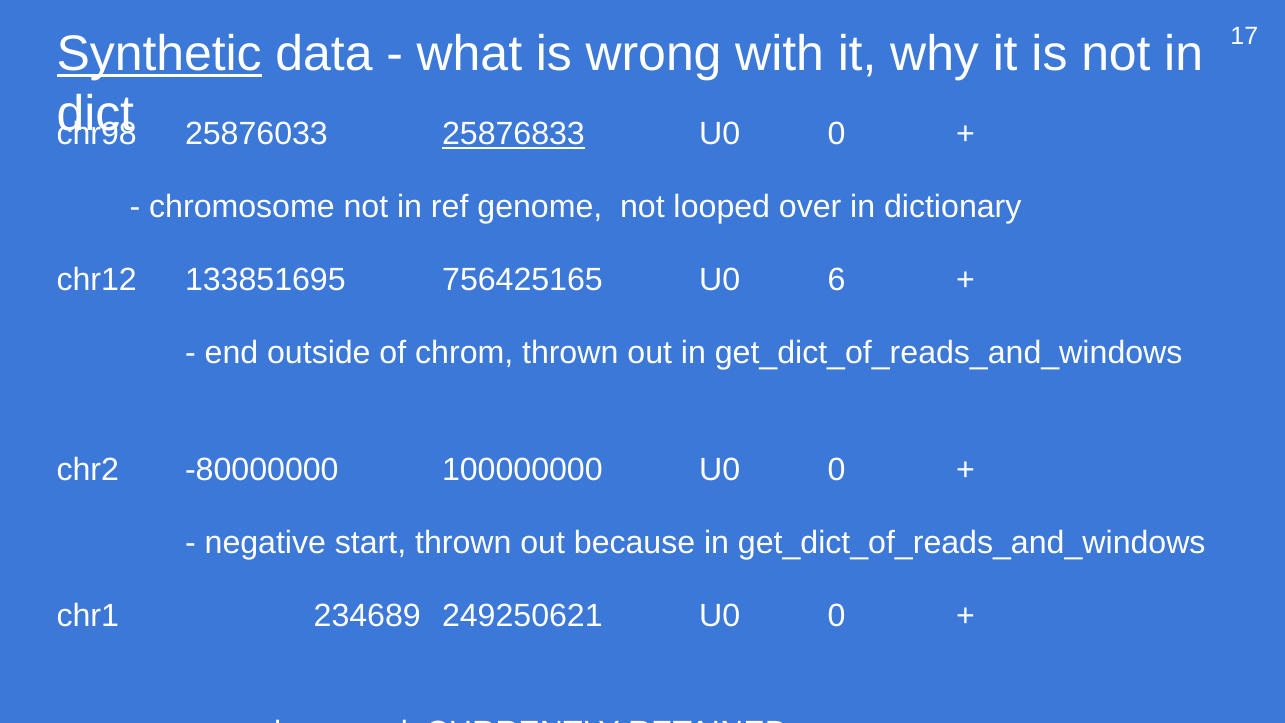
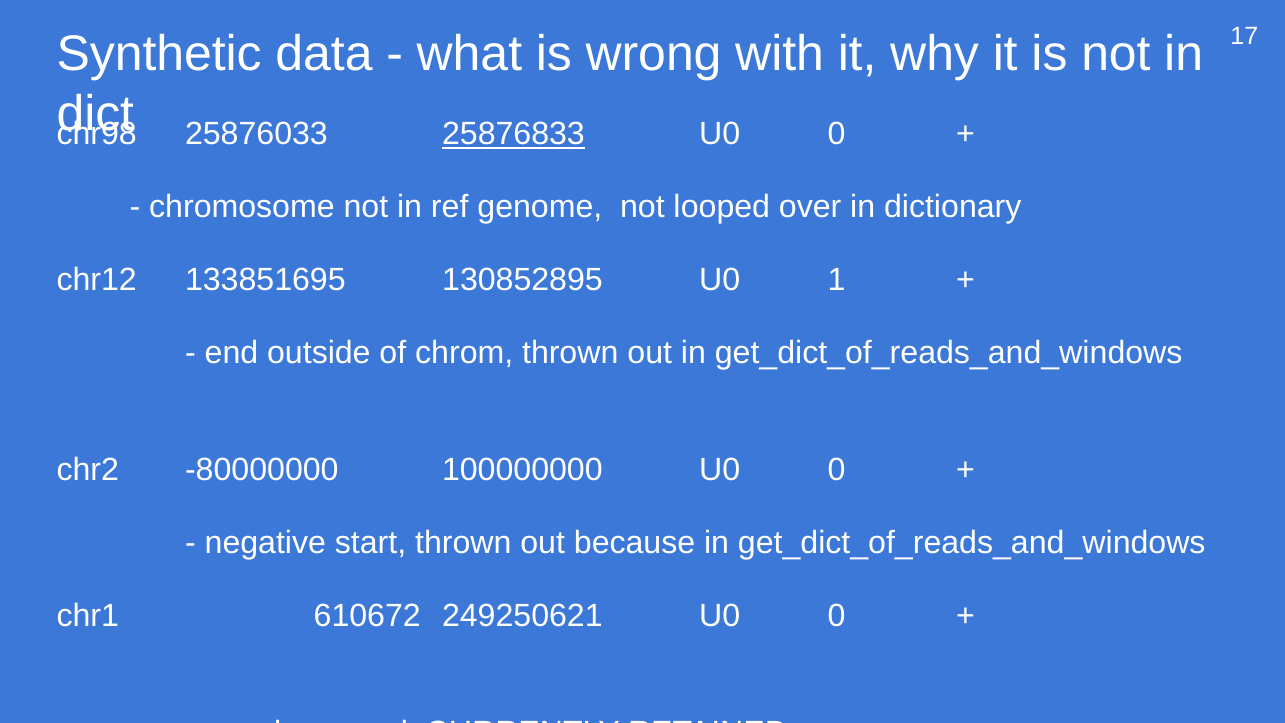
Synthetic underline: present -> none (159, 54)
756425165: 756425165 -> 130852895 (522, 280)
6: 6 -> 1 (837, 280)
234689: 234689 -> 610672 (367, 616)
